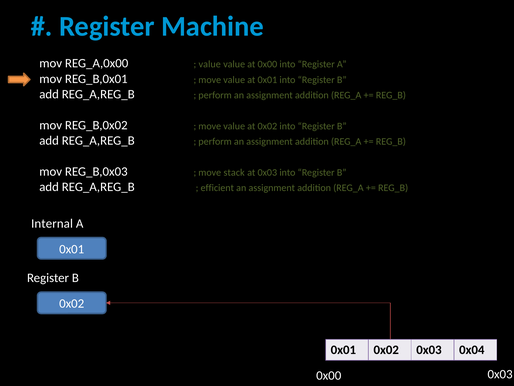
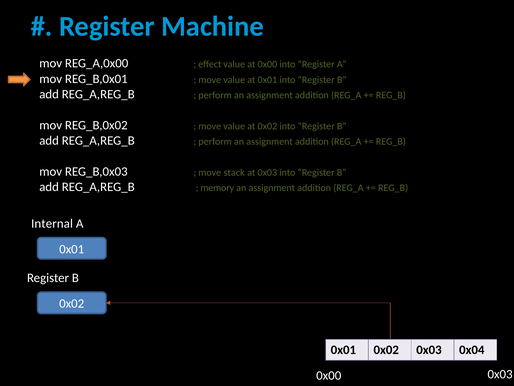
value: value -> effect (210, 64)
efficient: efficient -> memory (217, 188)
